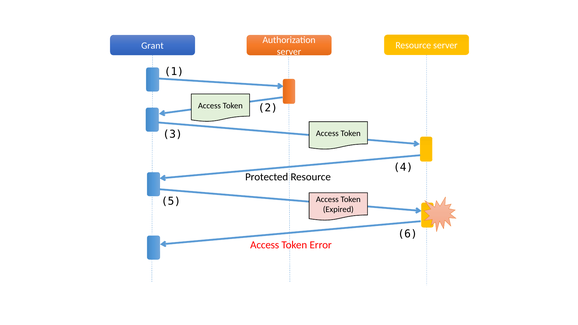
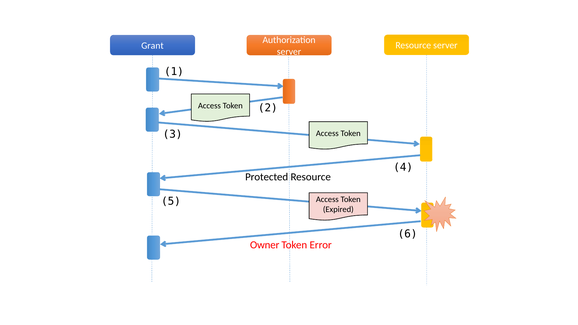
Access: Access -> Owner (265, 245)
